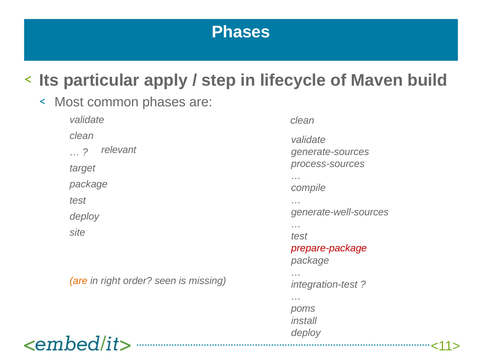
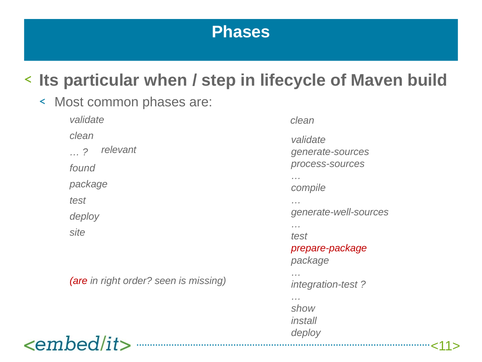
apply: apply -> when (166, 80)
target: target -> found (82, 168)
are colour: orange -> red (79, 280)
poms: poms -> show (303, 308)
